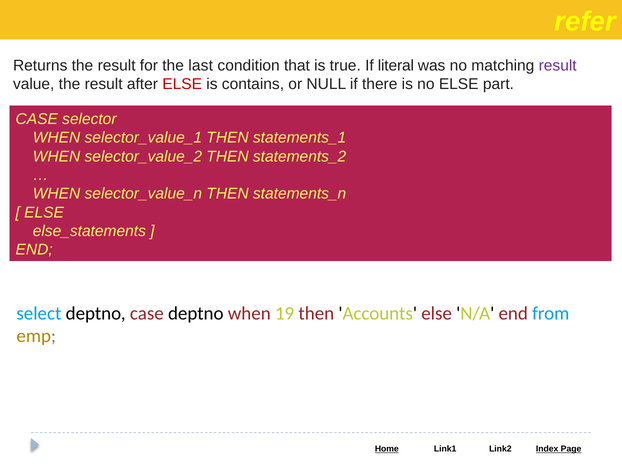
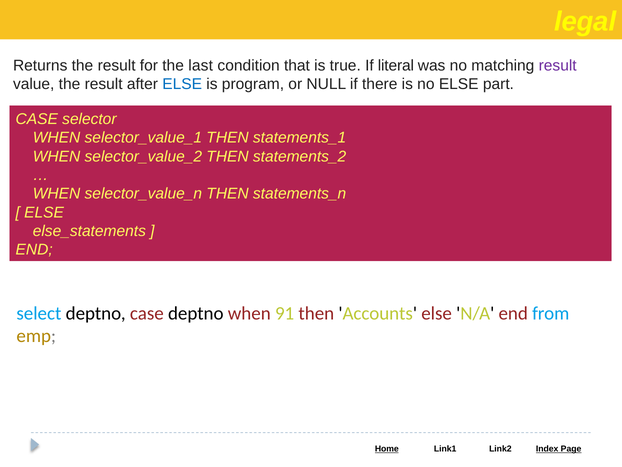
refer: refer -> legal (585, 22)
ELSE colour: red -> blue (182, 84)
contains: contains -> program (253, 84)
19: 19 -> 91 (285, 313)
